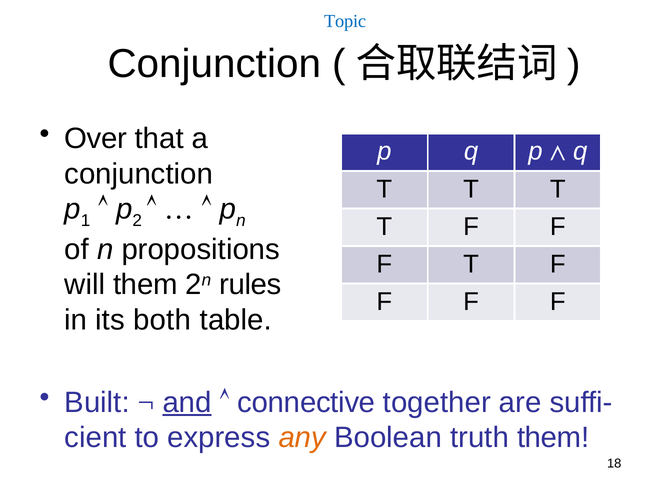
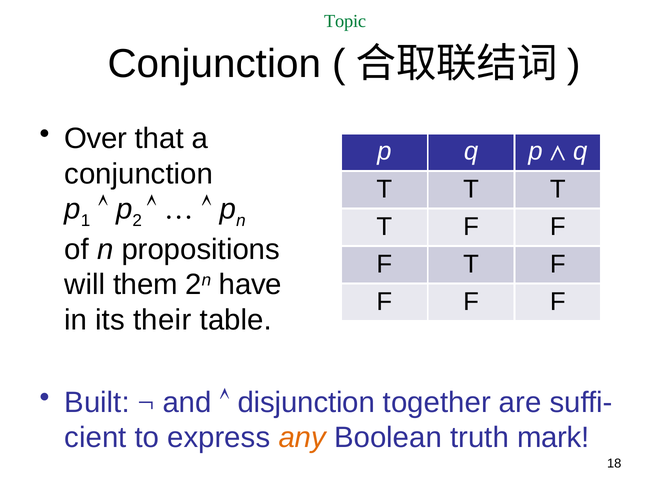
Topic colour: blue -> green (345, 21)
rules: rules -> have (250, 285)
both: both -> their (162, 320)
and underline: present -> none (187, 402)
connective: connective -> disjunction (306, 402)
truth them: them -> mark (553, 437)
